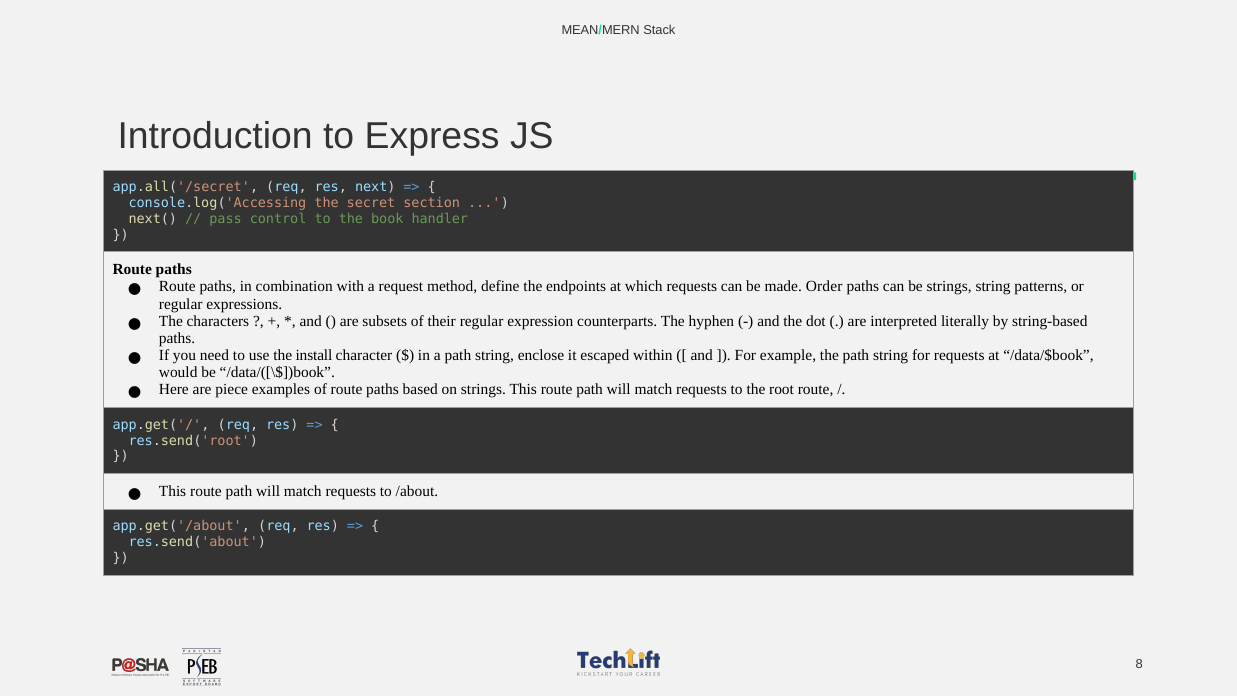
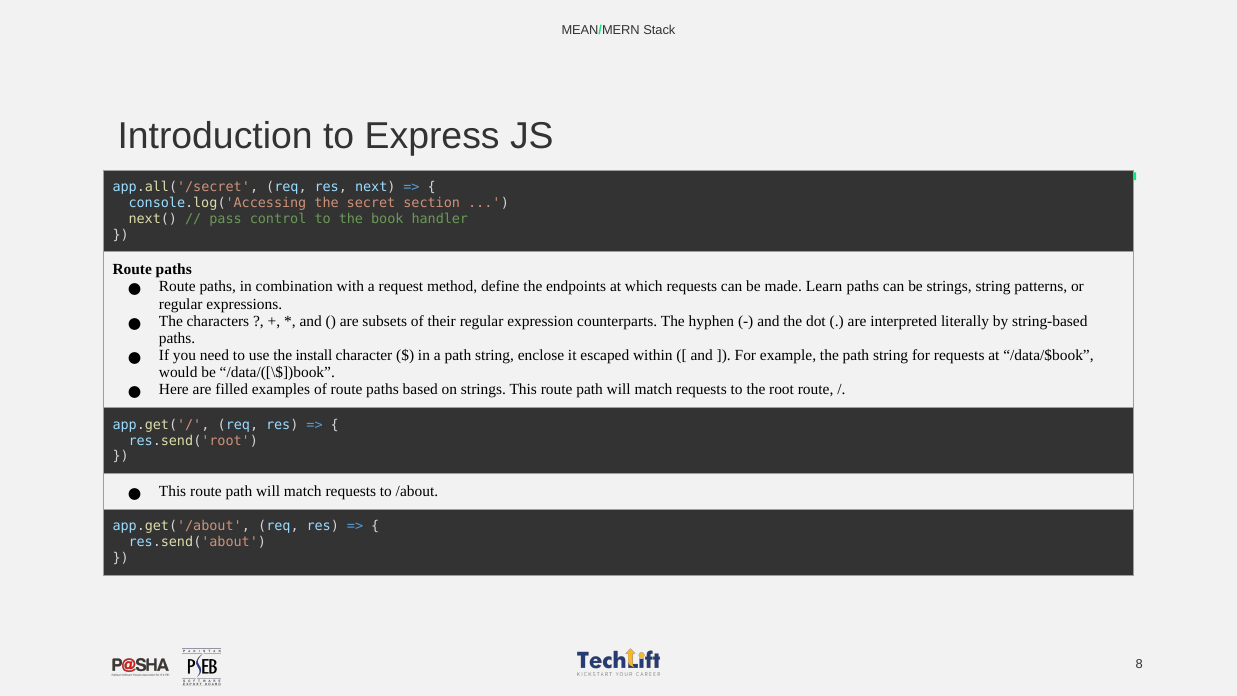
Order: Order -> Learn (824, 287)
piece: piece -> filled (232, 390)
